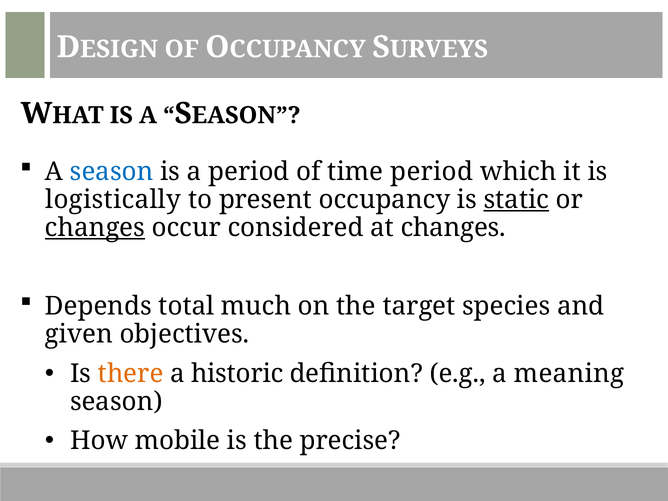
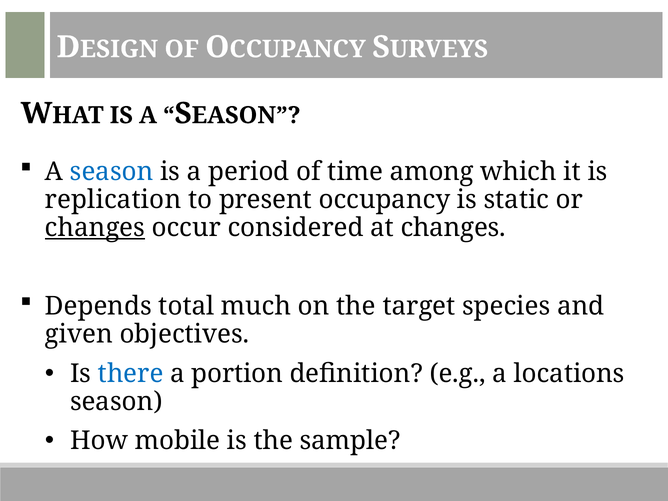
time period: period -> among (432, 172)
logistically: logistically -> replication (113, 200)
static underline: present -> none (516, 200)
there colour: orange -> blue (131, 373)
historic: historic -> portion (237, 373)
meaning: meaning -> locations (569, 373)
precise: precise -> sample (350, 441)
